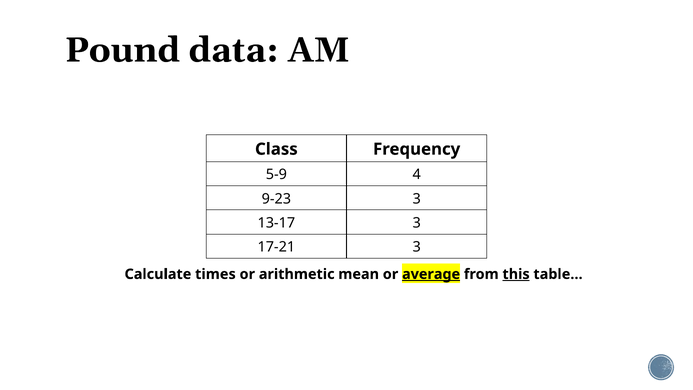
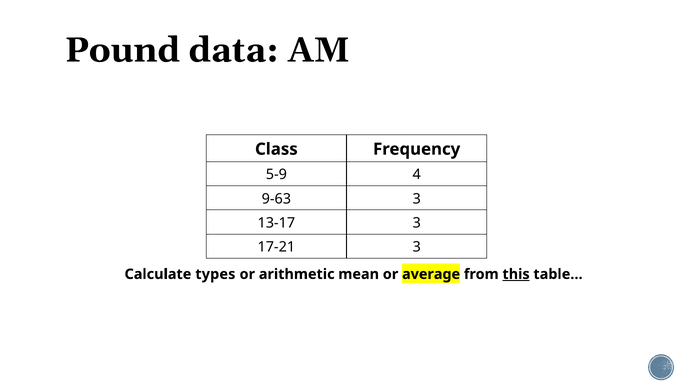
9-23: 9-23 -> 9-63 (276, 199)
times: times -> types (215, 274)
average underline: present -> none (431, 274)
